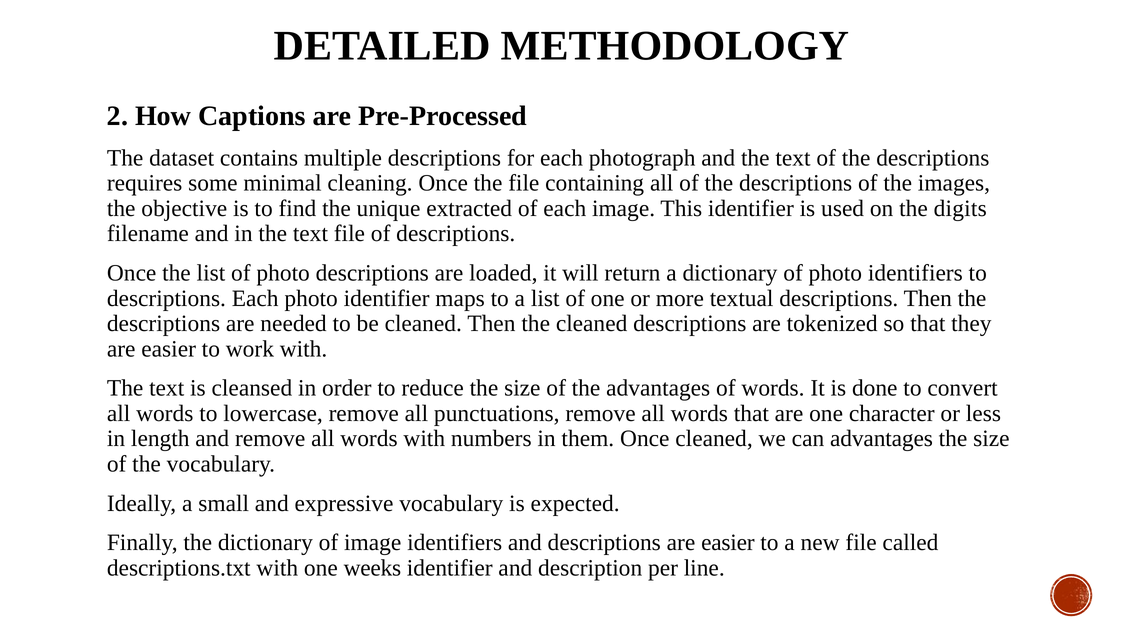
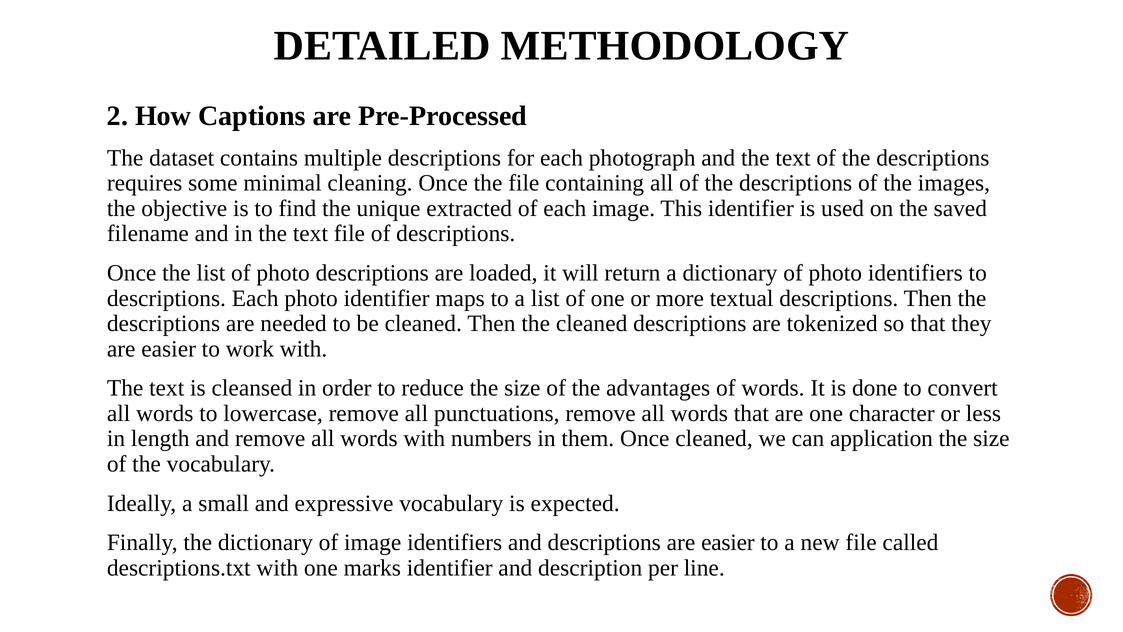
digits: digits -> saved (960, 208)
can advantages: advantages -> application (881, 438)
weeks: weeks -> marks (372, 568)
